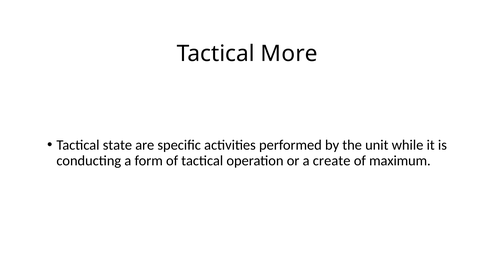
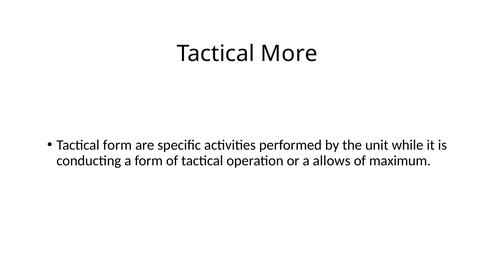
Tactical state: state -> form (117, 145)
create: create -> allows (332, 161)
